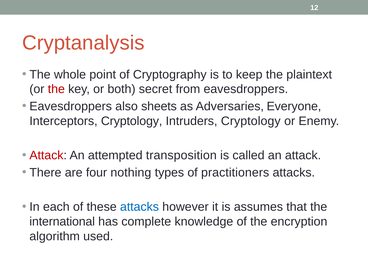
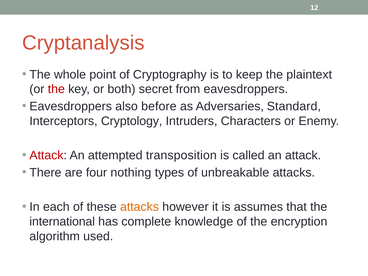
sheets: sheets -> before (159, 106)
Everyone: Everyone -> Standard (294, 106)
Intruders Cryptology: Cryptology -> Characters (251, 121)
practitioners: practitioners -> unbreakable (235, 173)
attacks colour: blue -> orange (139, 207)
